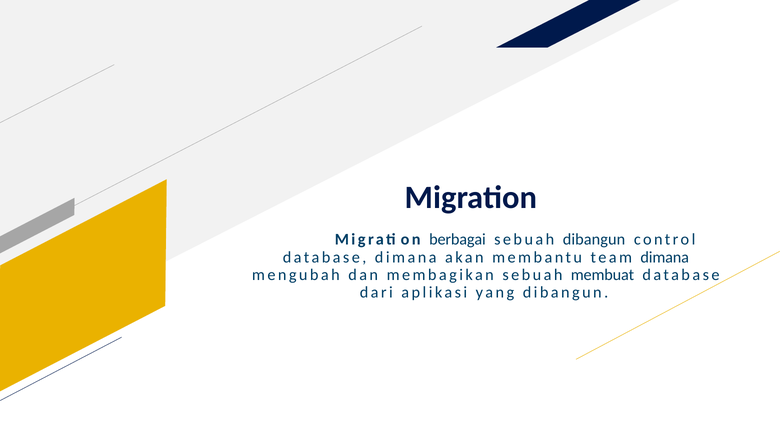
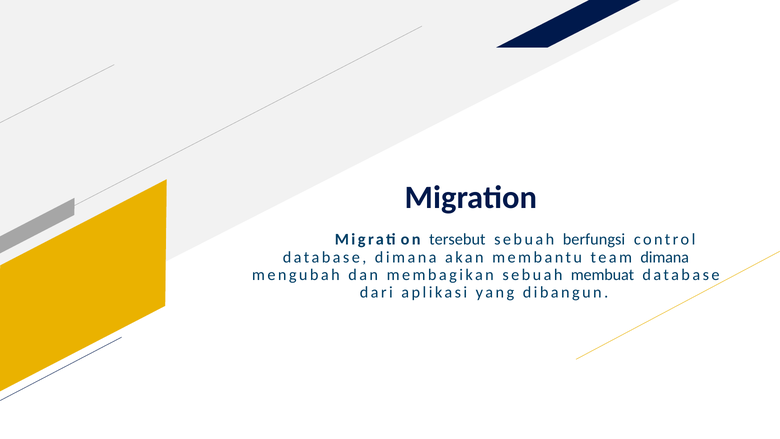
berbagai: berbagai -> tersebut (457, 239)
sebuah dibangun: dibangun -> berfungsi (594, 239)
